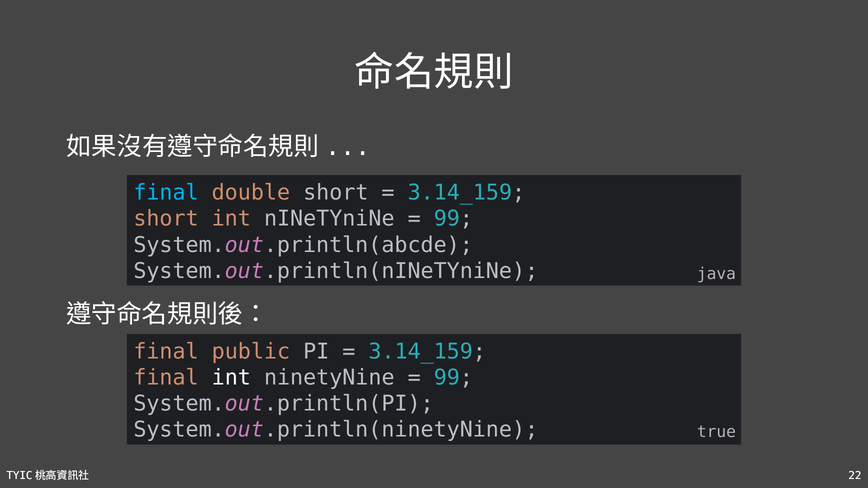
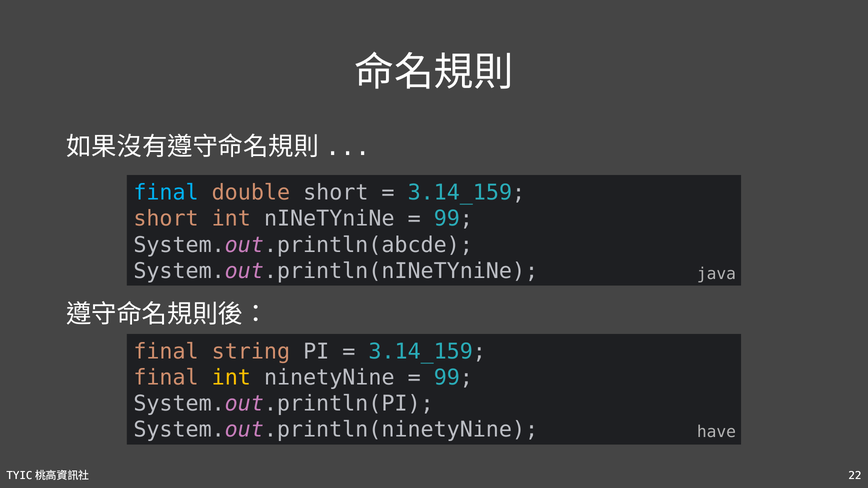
public: public -> string (251, 352)
int colour: white -> yellow (231, 378)
true: true -> have (716, 432)
